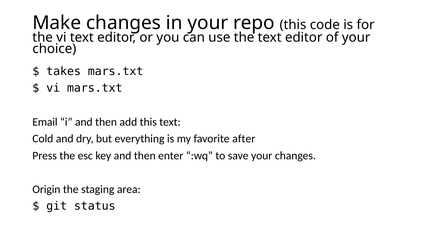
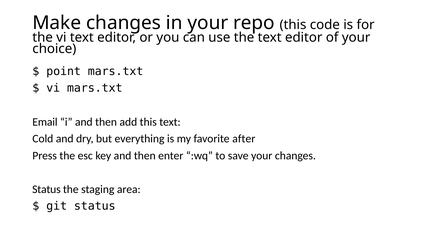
takes: takes -> point (64, 71)
Origin: Origin -> Status (46, 189)
